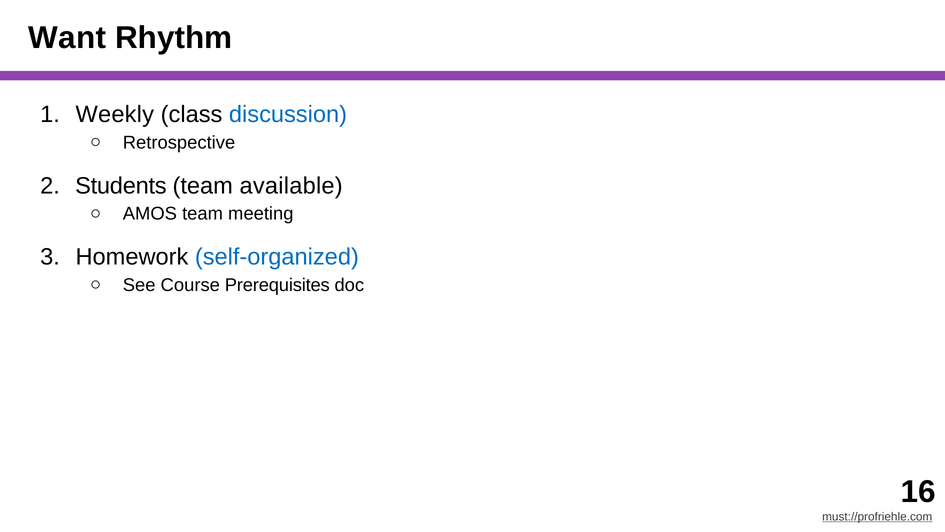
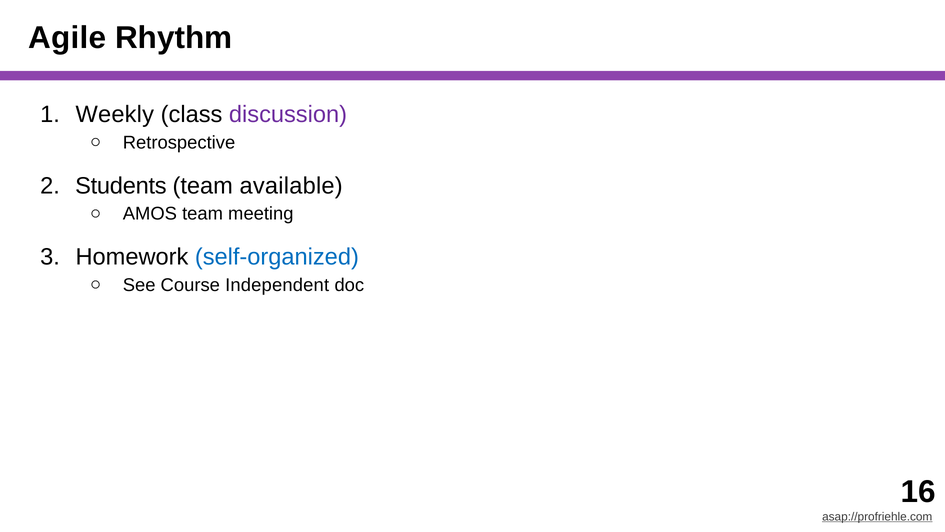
Want: Want -> Agile (67, 38)
discussion colour: blue -> purple (288, 115)
Prerequisites: Prerequisites -> Independent (277, 285)
must://profriehle.com: must://profriehle.com -> asap://profriehle.com (877, 516)
